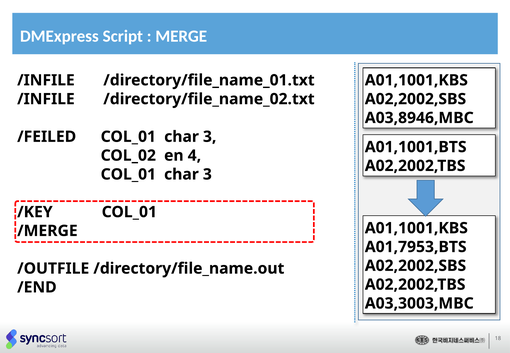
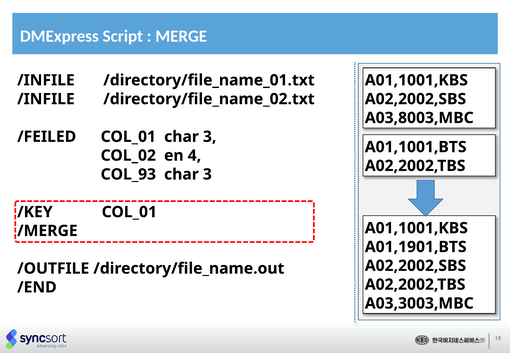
A03,8946,MBC: A03,8946,MBC -> A03,8003,MBC (419, 118)
COL_01: COL_01 -> COL_93 (128, 174)
A01,7953,BTS: A01,7953,BTS -> A01,1901,BTS (416, 247)
